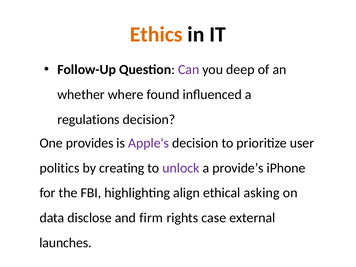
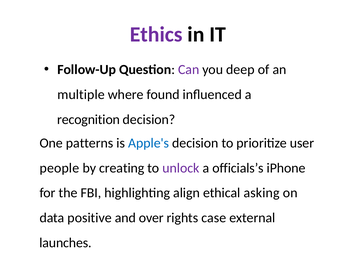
Ethics colour: orange -> purple (156, 34)
whether: whether -> multiple (81, 95)
regulations: regulations -> recognition (89, 119)
provides: provides -> patterns (90, 143)
Apple's colour: purple -> blue (149, 143)
politics: politics -> people (59, 168)
provide’s: provide’s -> officials’s (238, 168)
disclose: disclose -> positive (90, 218)
firm: firm -> over (151, 218)
